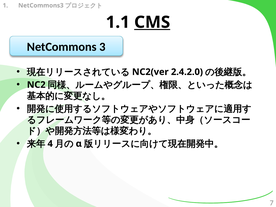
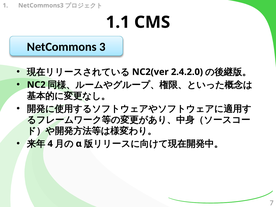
CMS underline: present -> none (152, 22)
